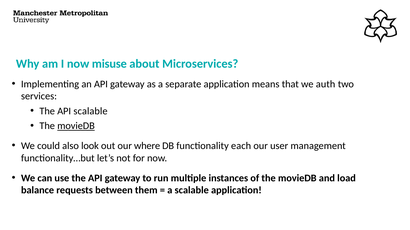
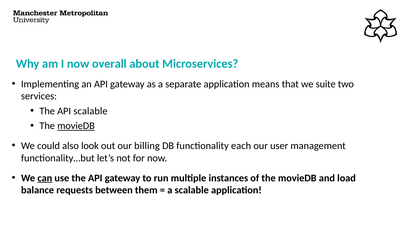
misuse: misuse -> overall (109, 64)
auth: auth -> suite (326, 84)
where: where -> billing (147, 146)
can underline: none -> present (45, 178)
